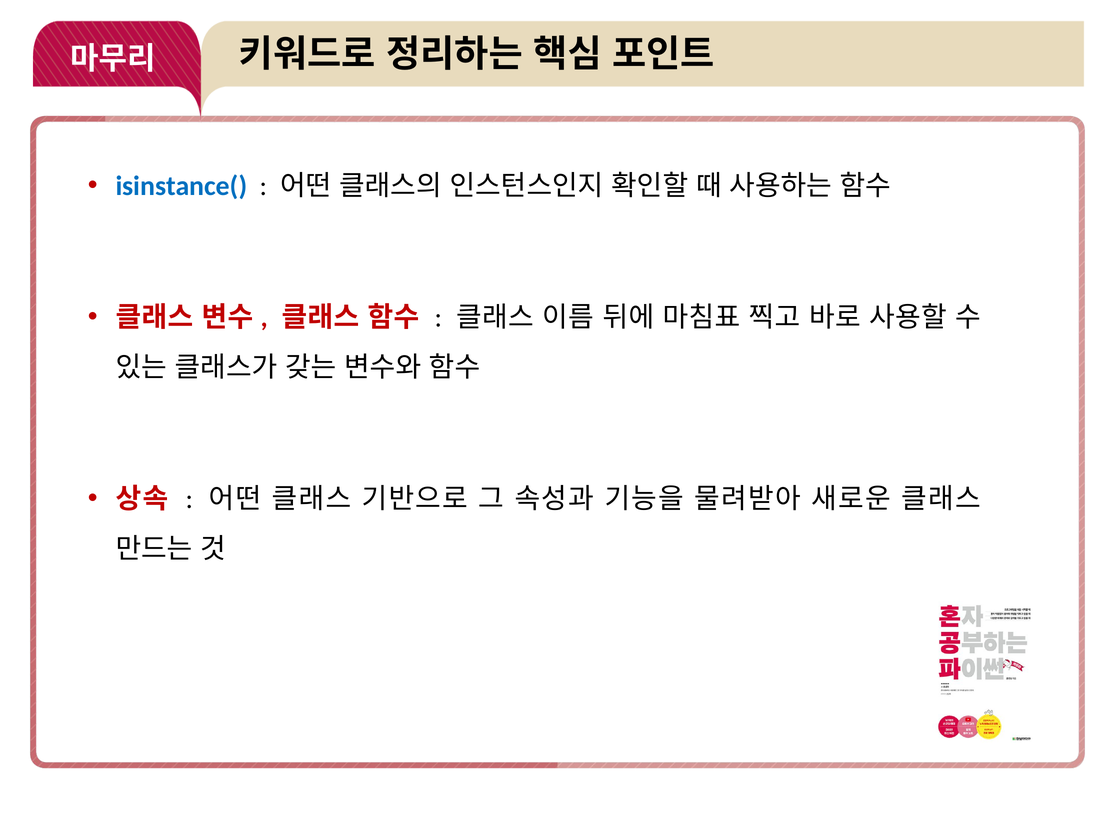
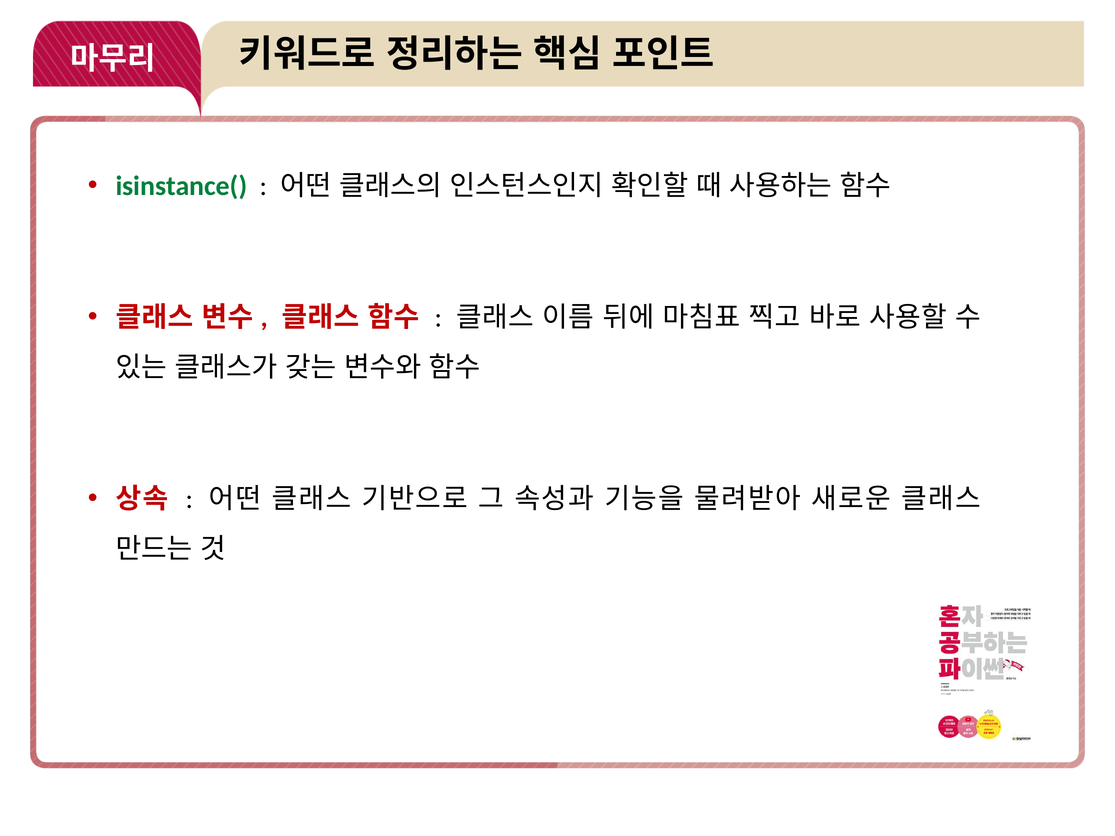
isinstance( colour: blue -> green (181, 186)
